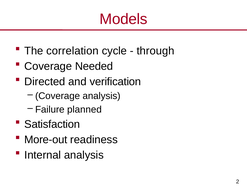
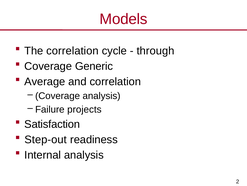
Needed: Needed -> Generic (94, 66)
Directed: Directed -> Average (45, 81)
and verification: verification -> correlation (115, 81)
planned: planned -> projects (84, 109)
More-out: More-out -> Step-out (46, 139)
